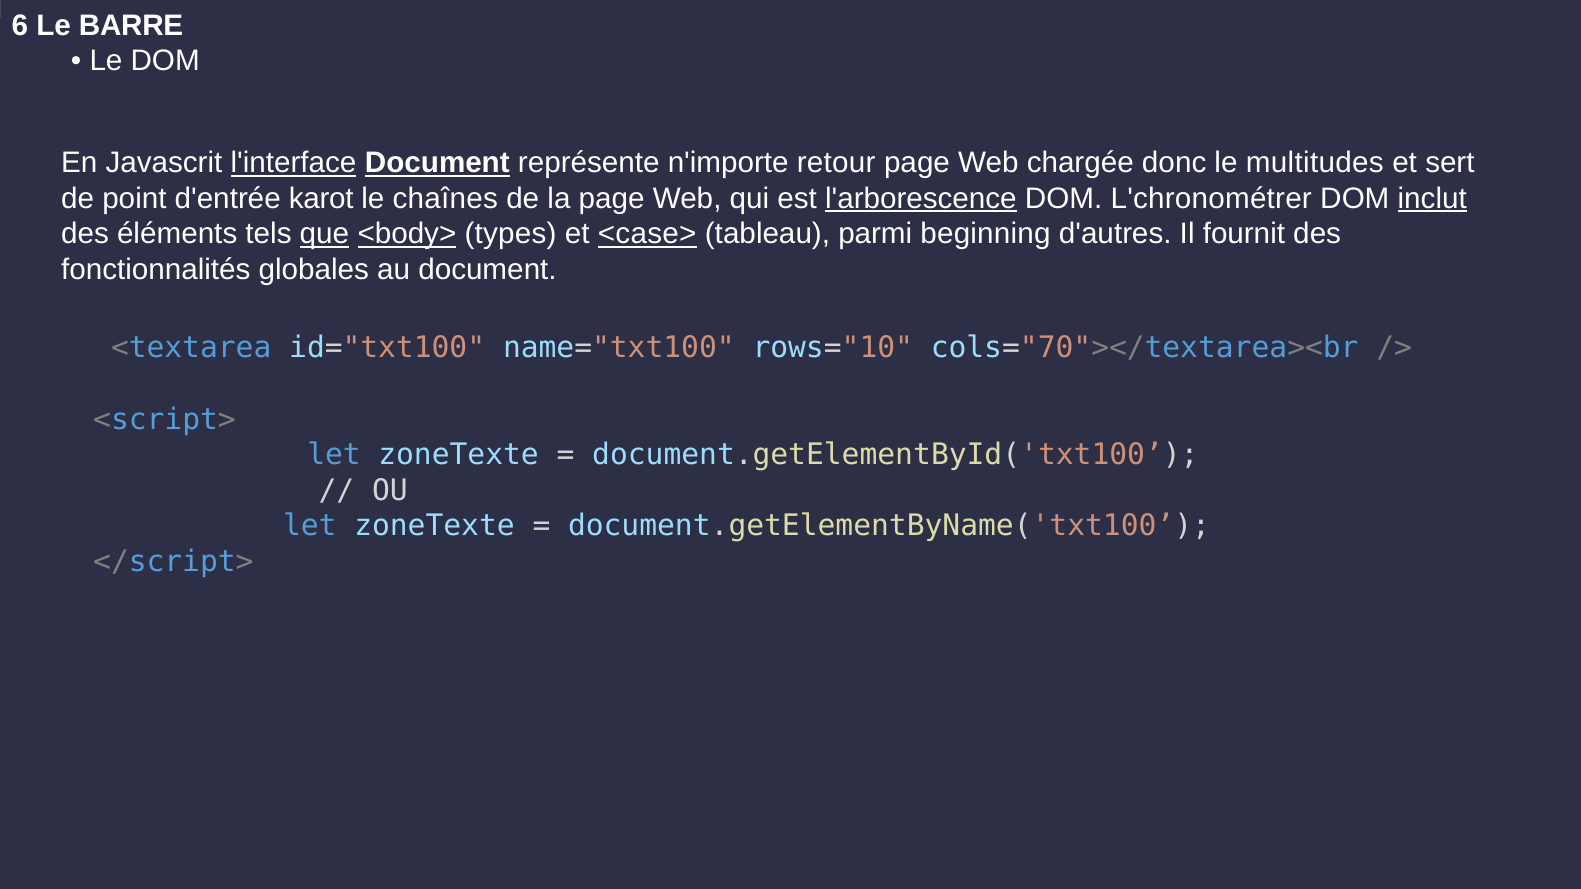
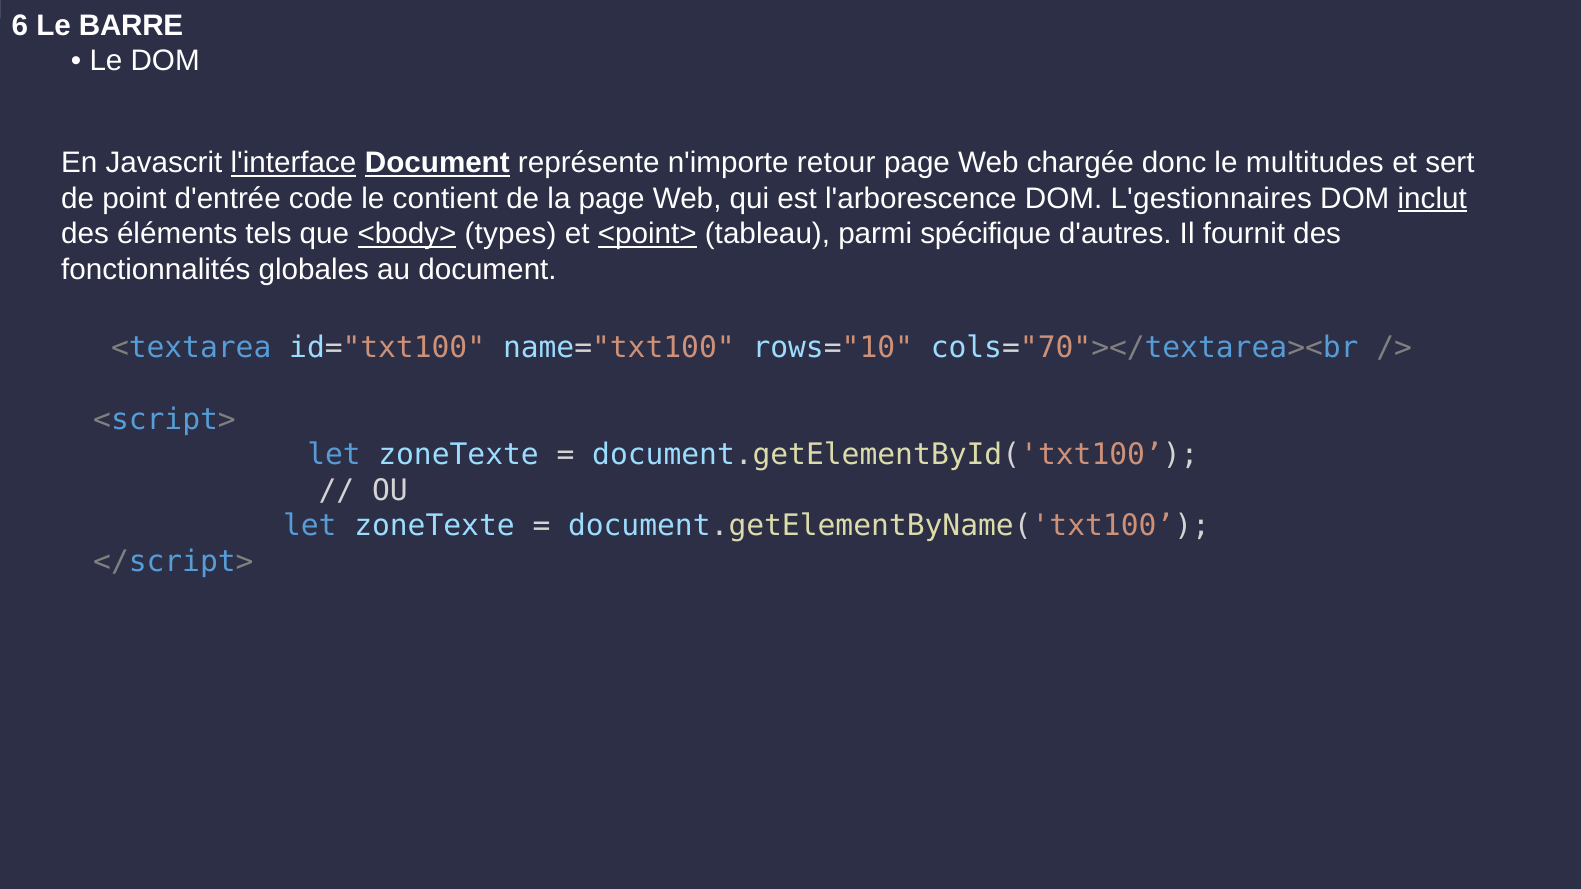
karot: karot -> code (321, 199)
chaînes: chaînes -> contient (445, 199)
l'arborescence underline: present -> none (921, 199)
L'chronométrer: L'chronométrer -> L'gestionnaires (1211, 199)
que underline: present -> none (324, 234)
<case>: <case> -> <point> (647, 234)
beginning: beginning -> spécifique (986, 234)
